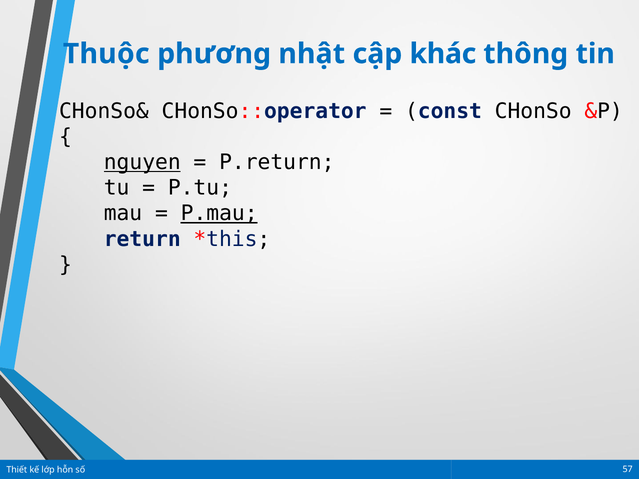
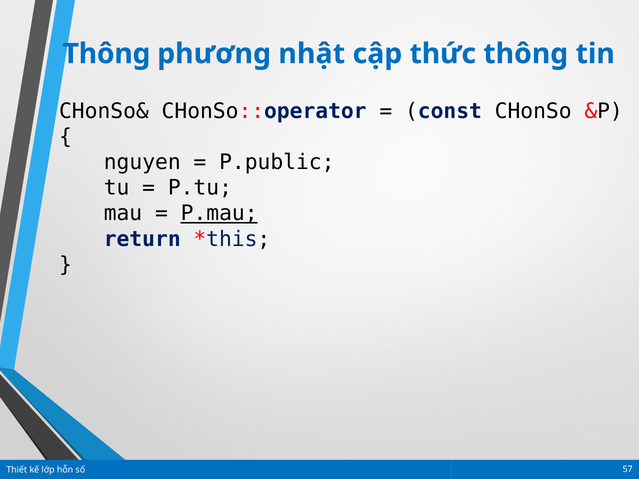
Thuộc: Thuộc -> Thông (107, 54)
khác: khác -> thức (443, 54)
nguyen underline: present -> none (142, 162)
P.return: P.return -> P.public (277, 162)
